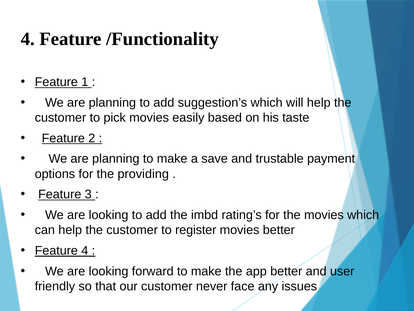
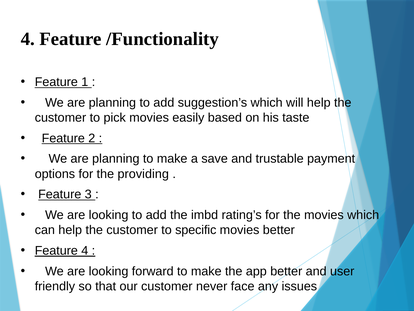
register: register -> specific (196, 230)
